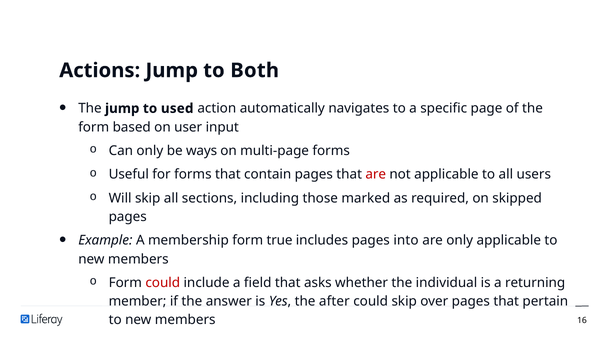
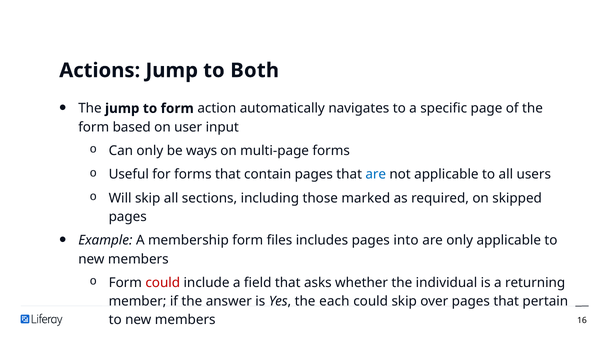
to used: used -> form (177, 108)
are colour: red -> blue (376, 174)
true: true -> files (279, 240)
after: after -> each (334, 301)
